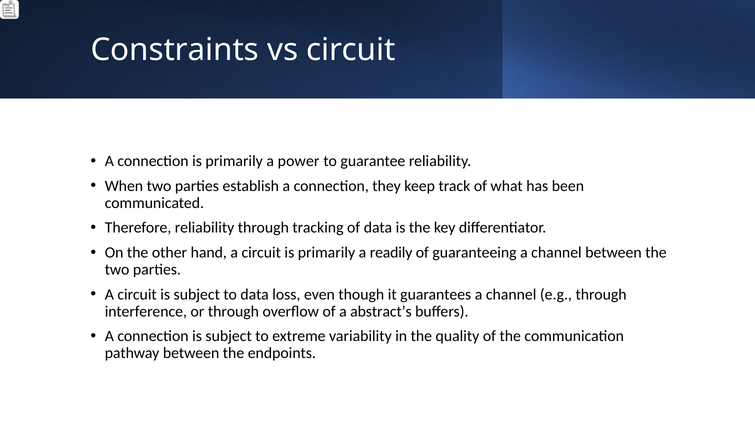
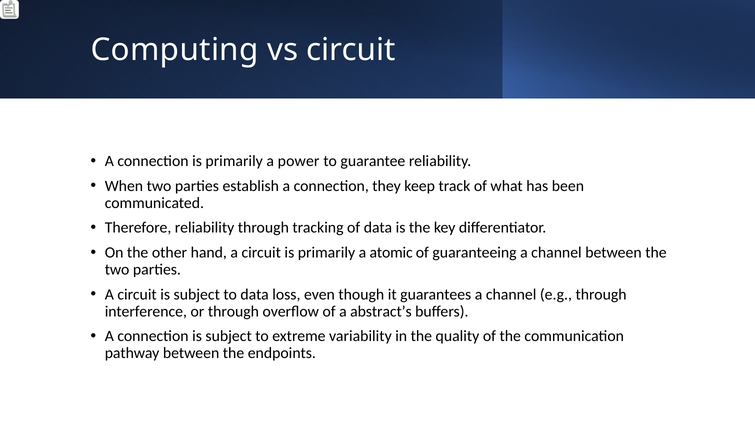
Constraints: Constraints -> Computing (175, 50)
readily: readily -> atomic (391, 253)
